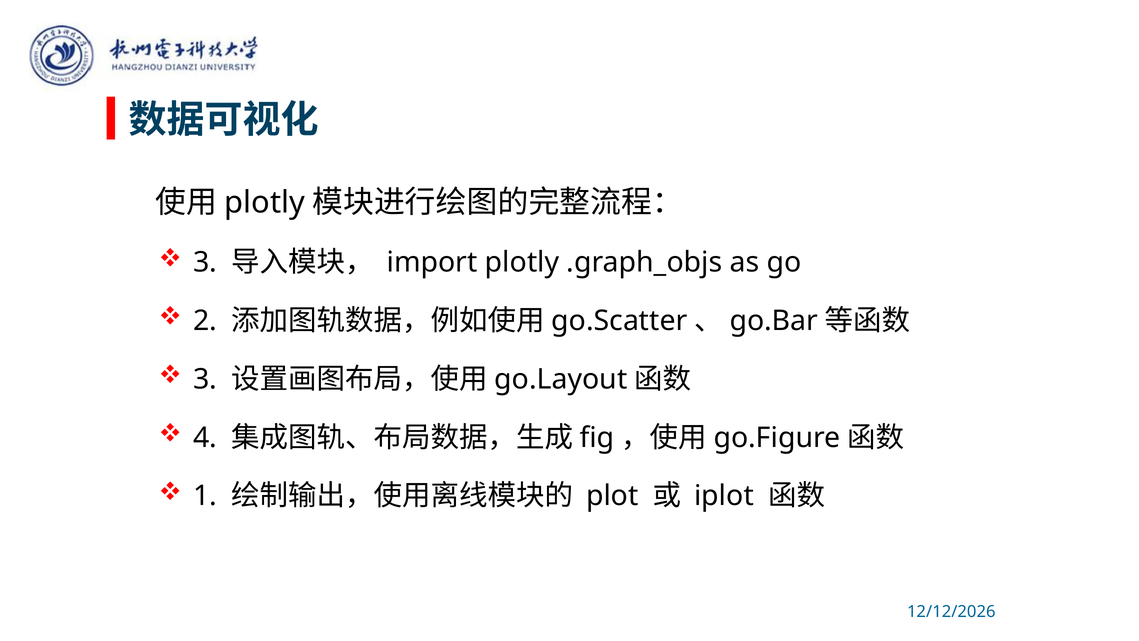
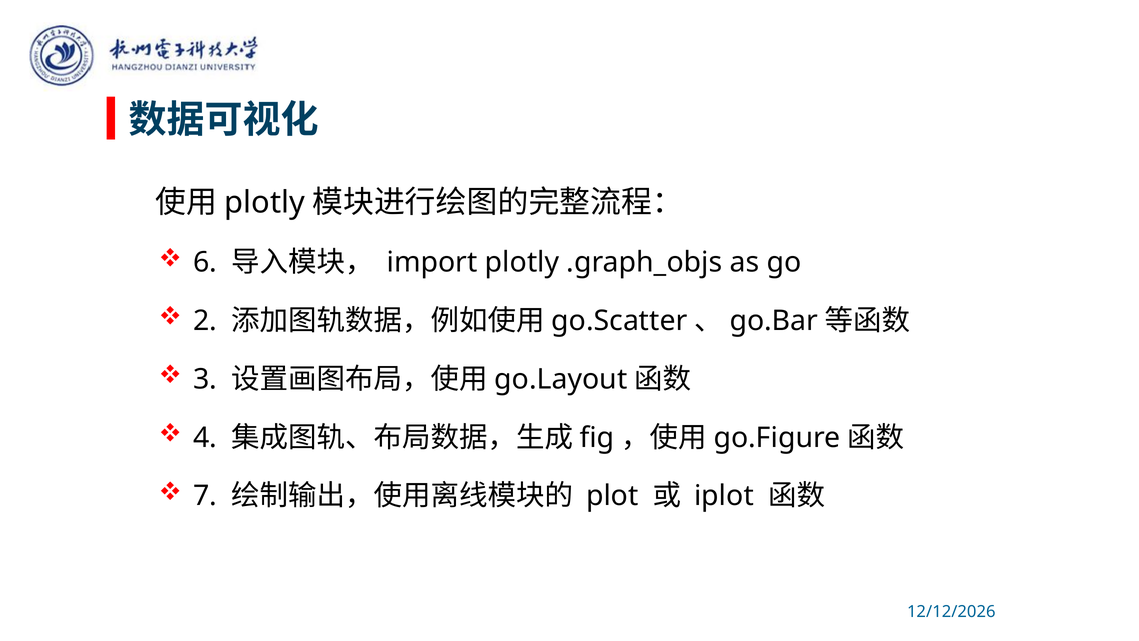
3: 3 -> 6 (205, 262)
1: 1 -> 7 (205, 496)
